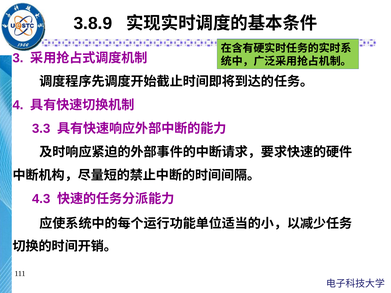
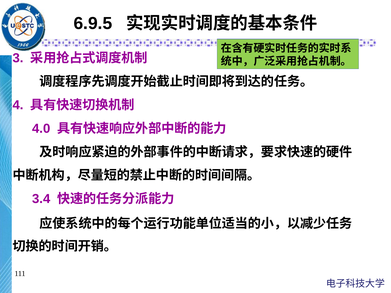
3.8.9: 3.8.9 -> 6.9.5 (93, 23)
3.3: 3.3 -> 4.0 (41, 129)
4.3: 4.3 -> 3.4 (41, 199)
